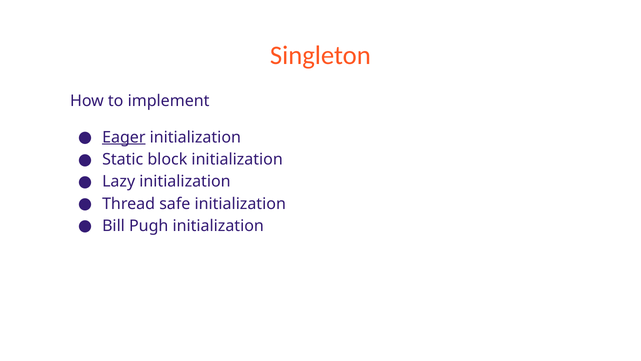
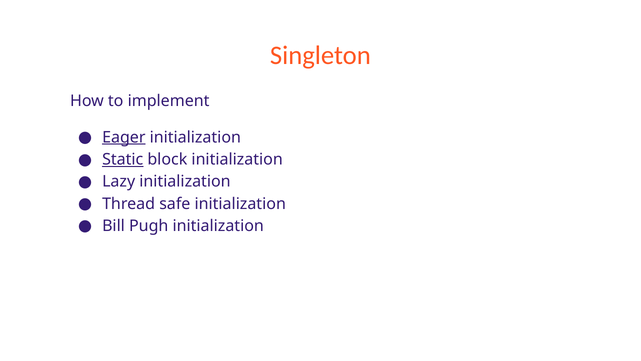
Static underline: none -> present (123, 159)
